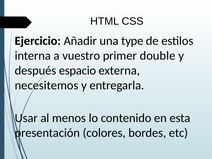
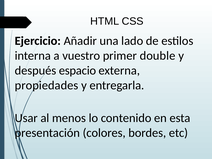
type: type -> lado (132, 41)
necesitemos: necesitemos -> propiedades (47, 85)
